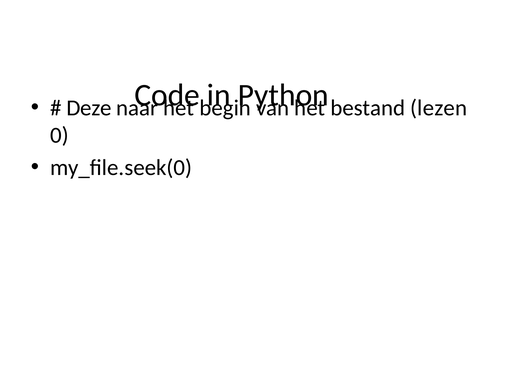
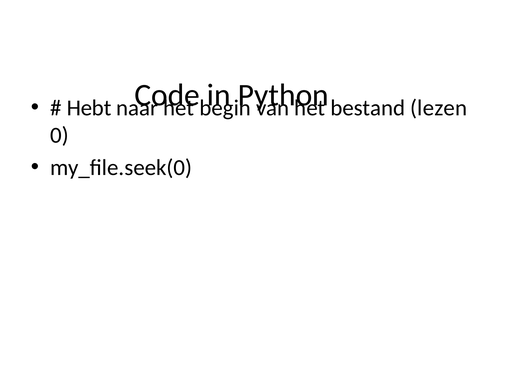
Deze: Deze -> Hebt (89, 108)
